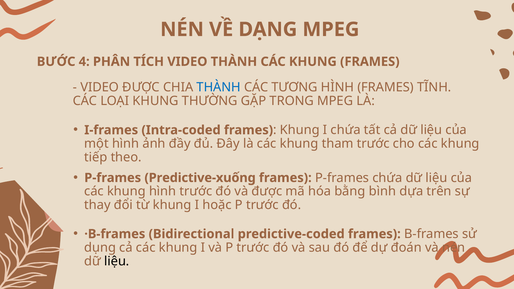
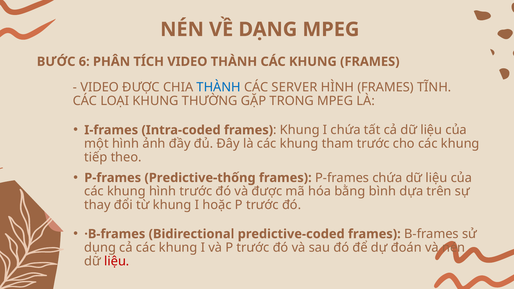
4: 4 -> 6 (84, 62)
TƯƠNG: TƯƠNG -> SERVER (295, 87)
Predictive-xuống: Predictive-xuống -> Predictive-thống (200, 178)
liệu colour: black -> red (117, 261)
